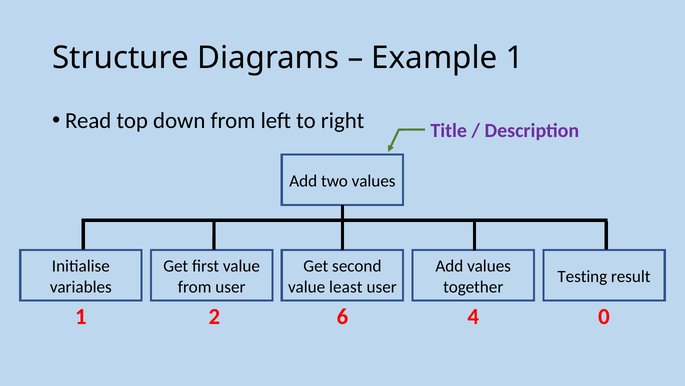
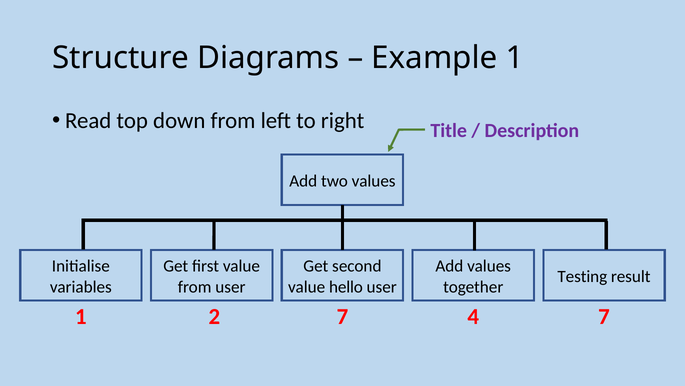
least: least -> hello (346, 286)
2 6: 6 -> 7 (342, 316)
4 0: 0 -> 7 (604, 316)
